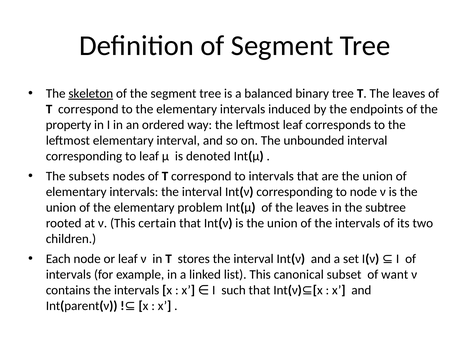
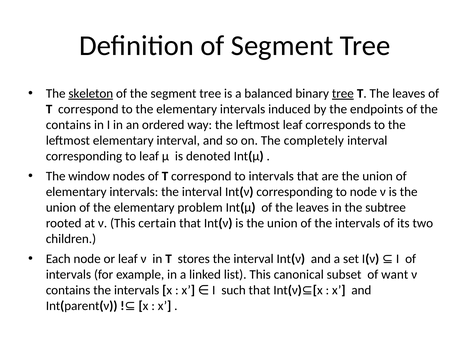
tree underline: none -> present (343, 93)
property: property -> contains (68, 125)
unbounded: unbounded -> completely (314, 140)
subsets: subsets -> window (89, 176)
